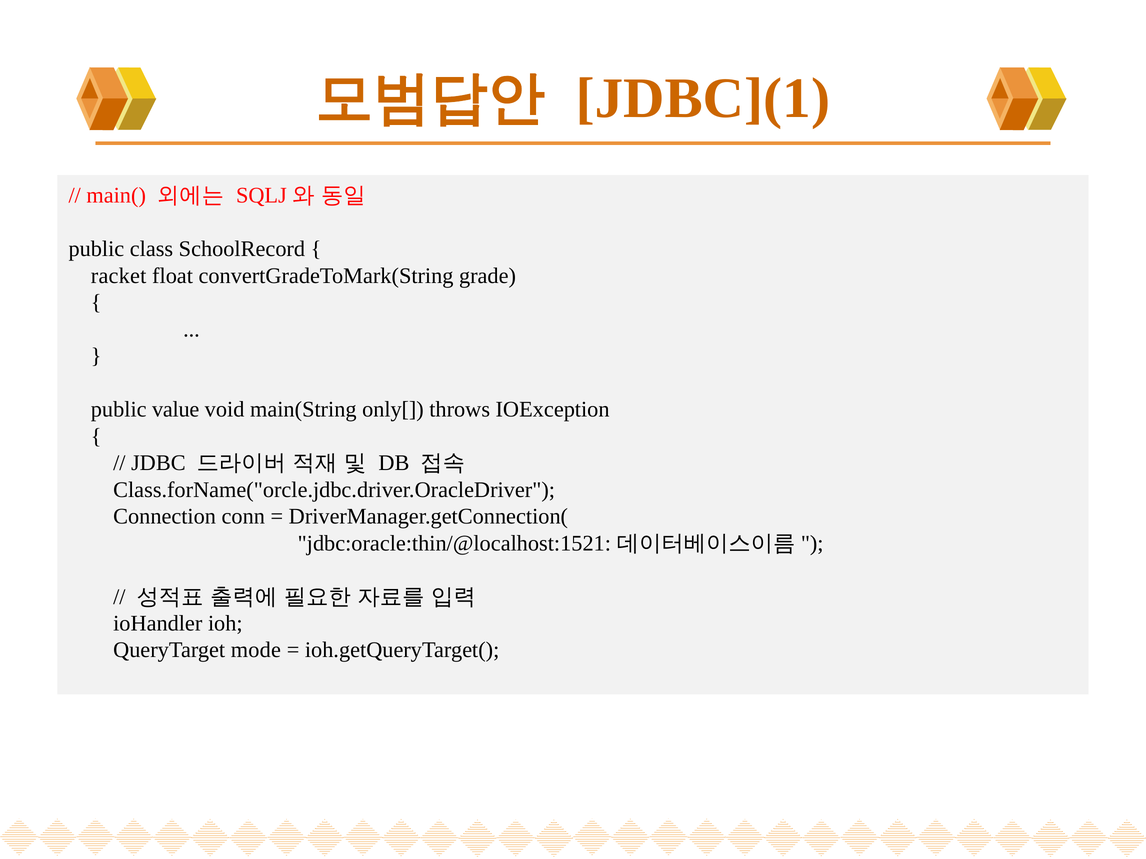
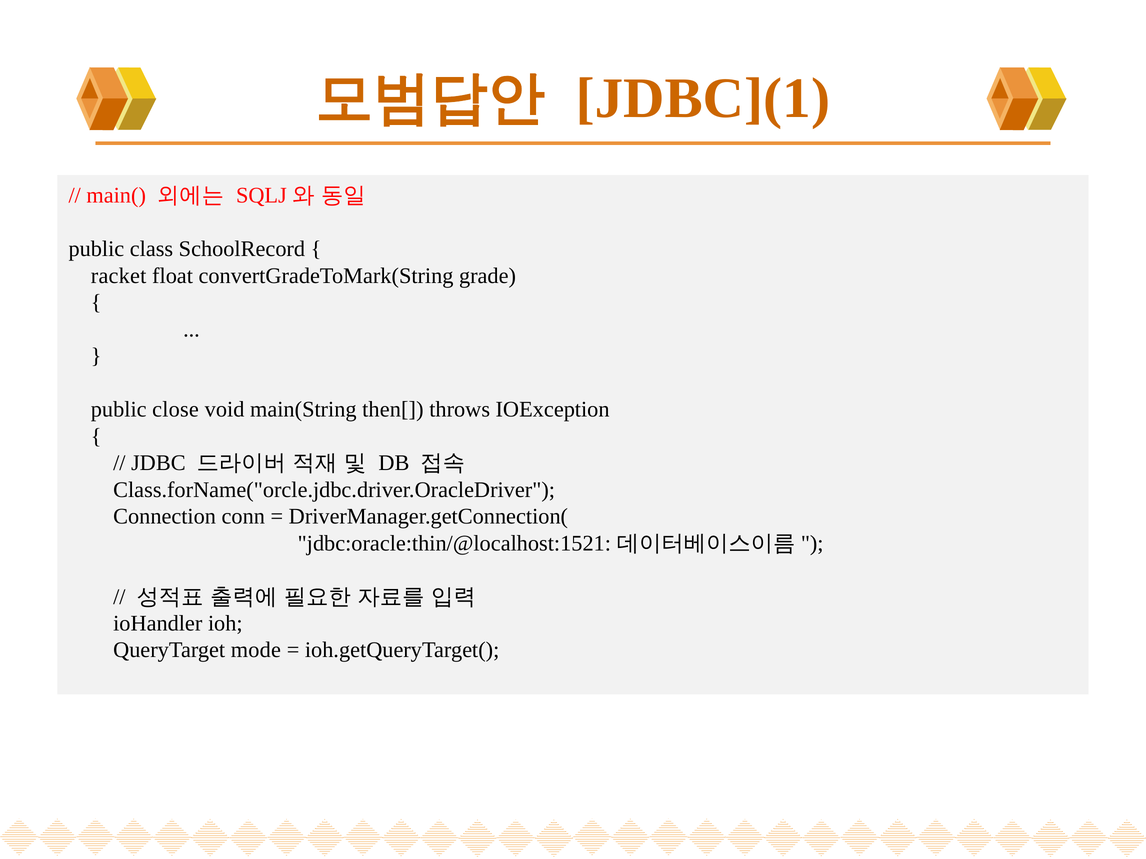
value: value -> close (175, 410)
only[: only[ -> then[ (393, 410)
